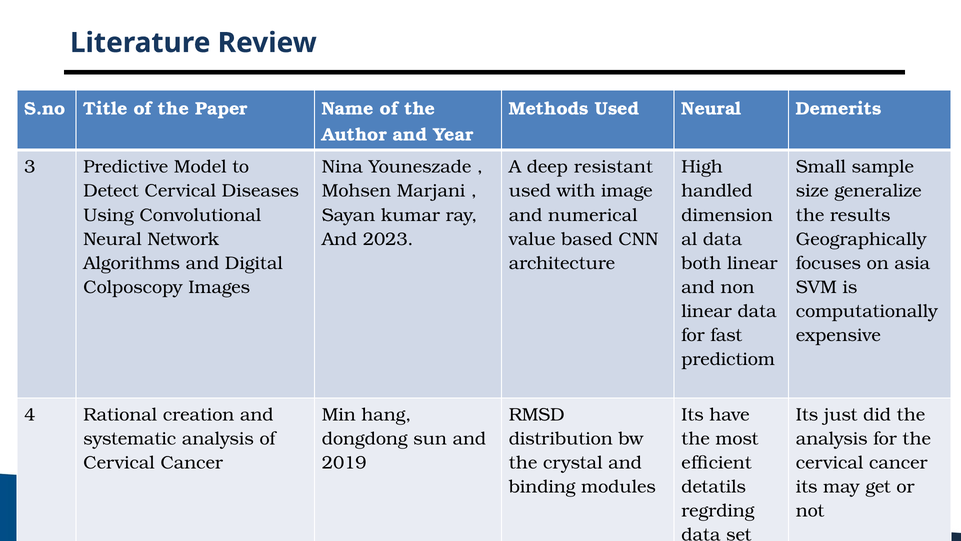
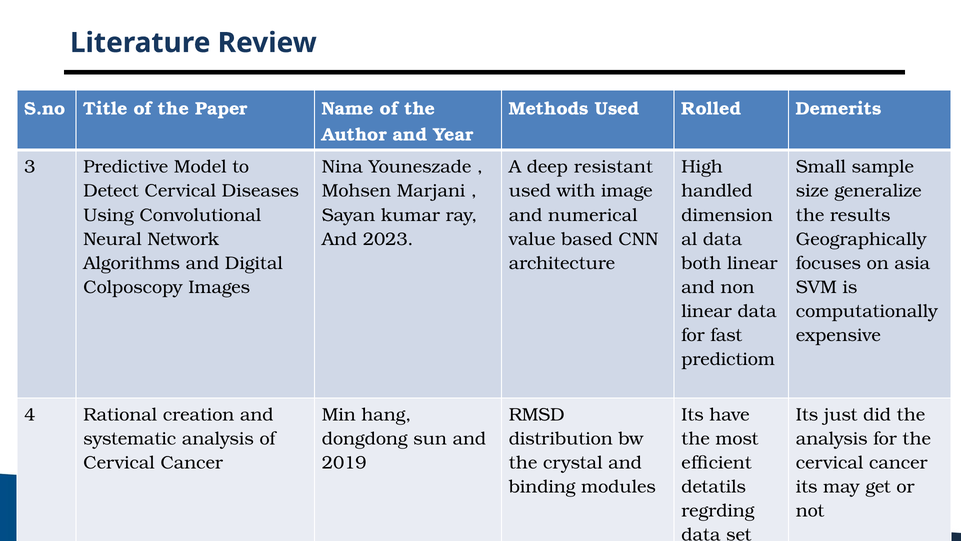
Used Neural: Neural -> Rolled (711, 109)
